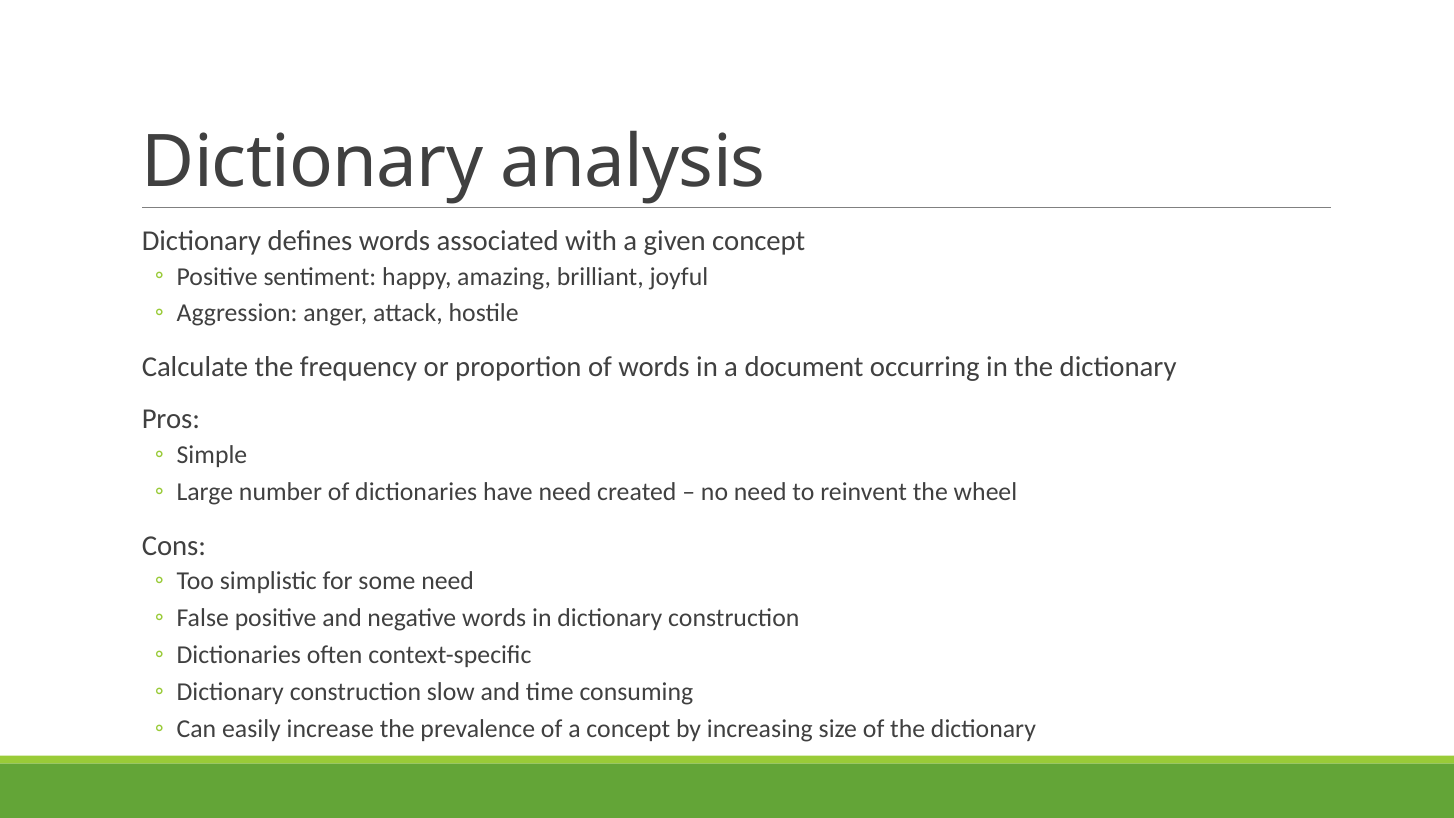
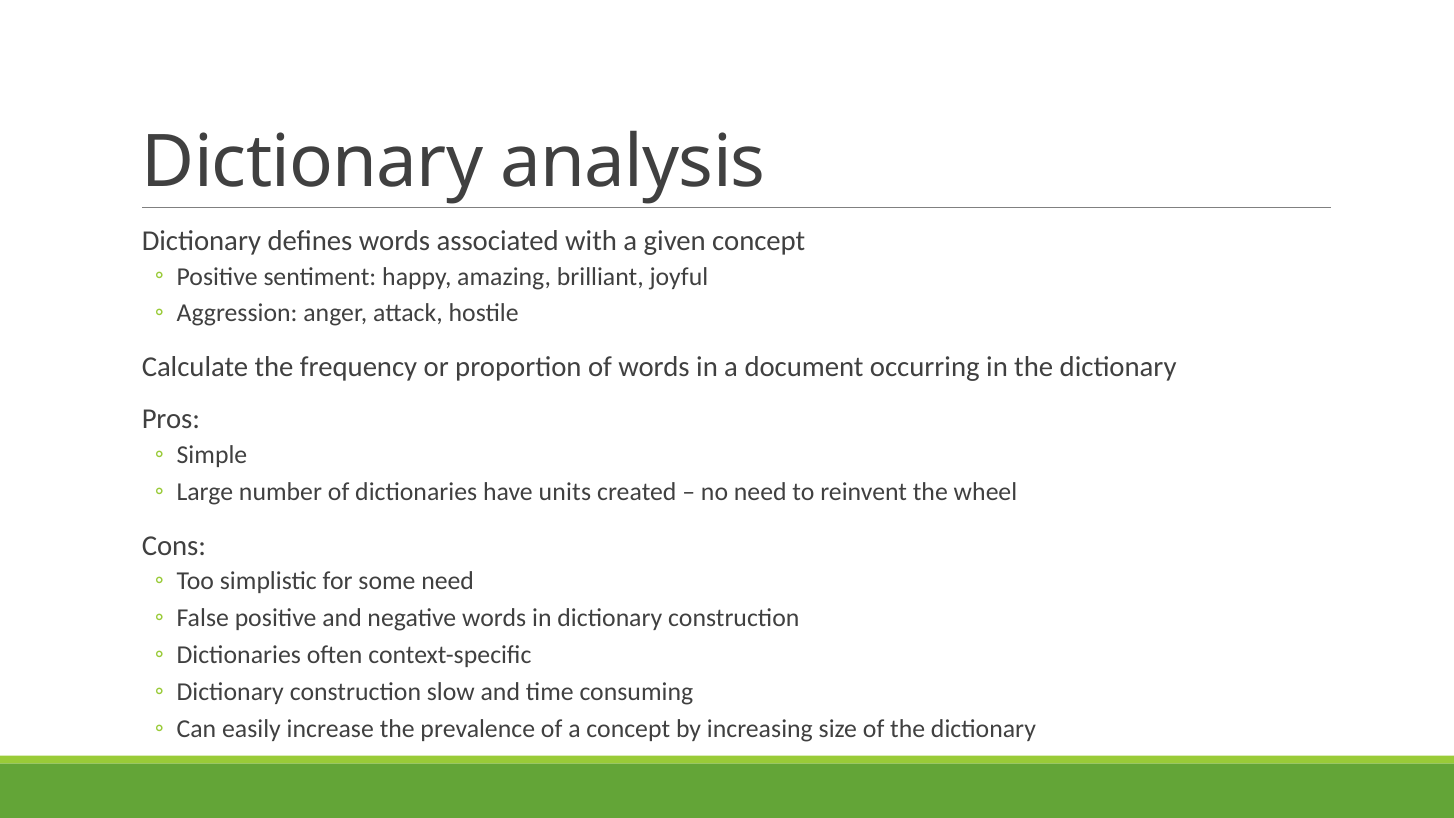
have need: need -> units (565, 492)
